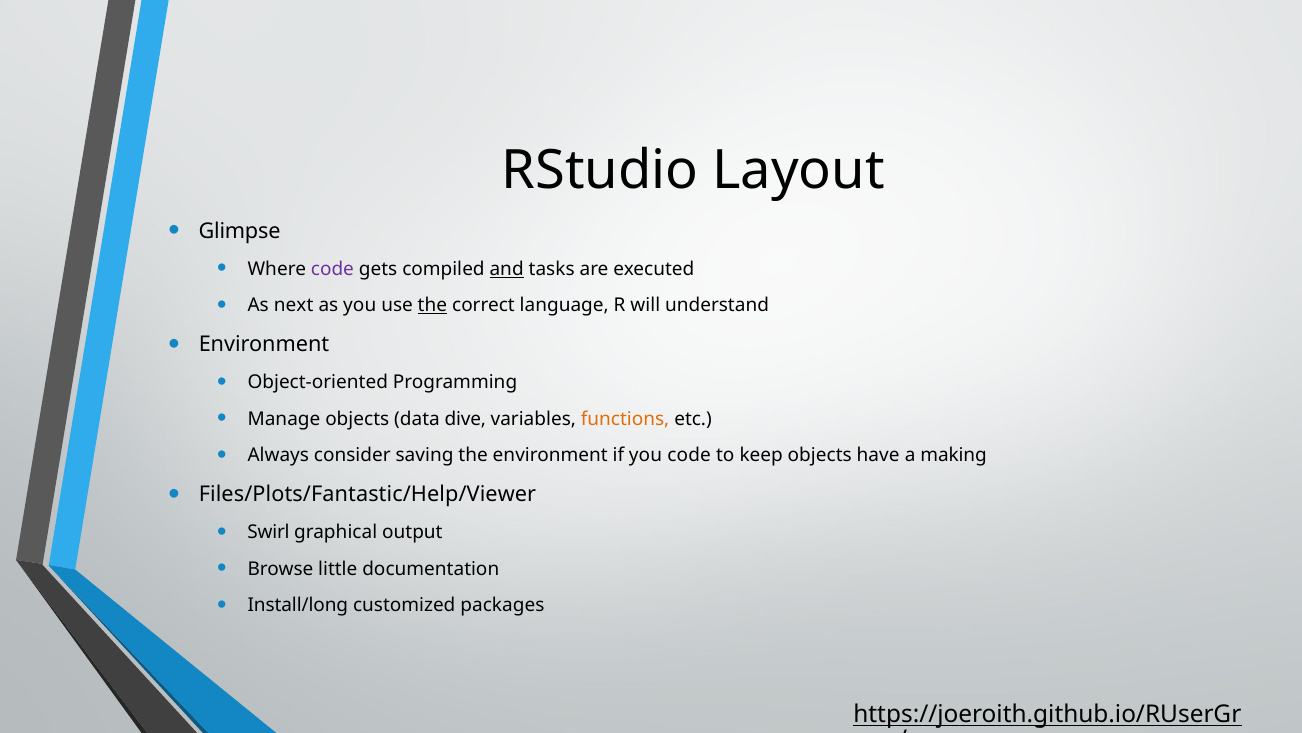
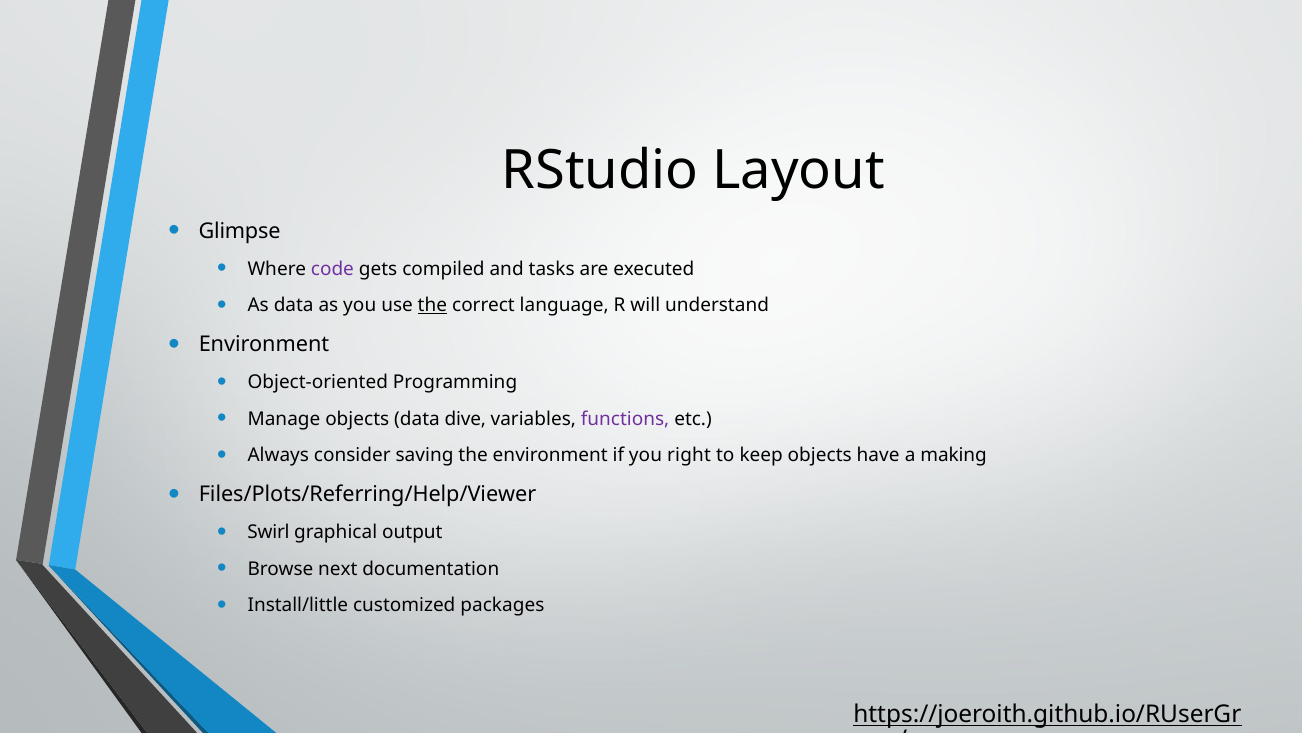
and underline: present -> none (507, 269)
As next: next -> data (294, 305)
functions colour: orange -> purple (625, 419)
you code: code -> right (689, 455)
Files/Plots/Fantastic/Help/Viewer: Files/Plots/Fantastic/Help/Viewer -> Files/Plots/Referring/Help/Viewer (368, 494)
little: little -> next (338, 568)
Install/long: Install/long -> Install/little (298, 605)
